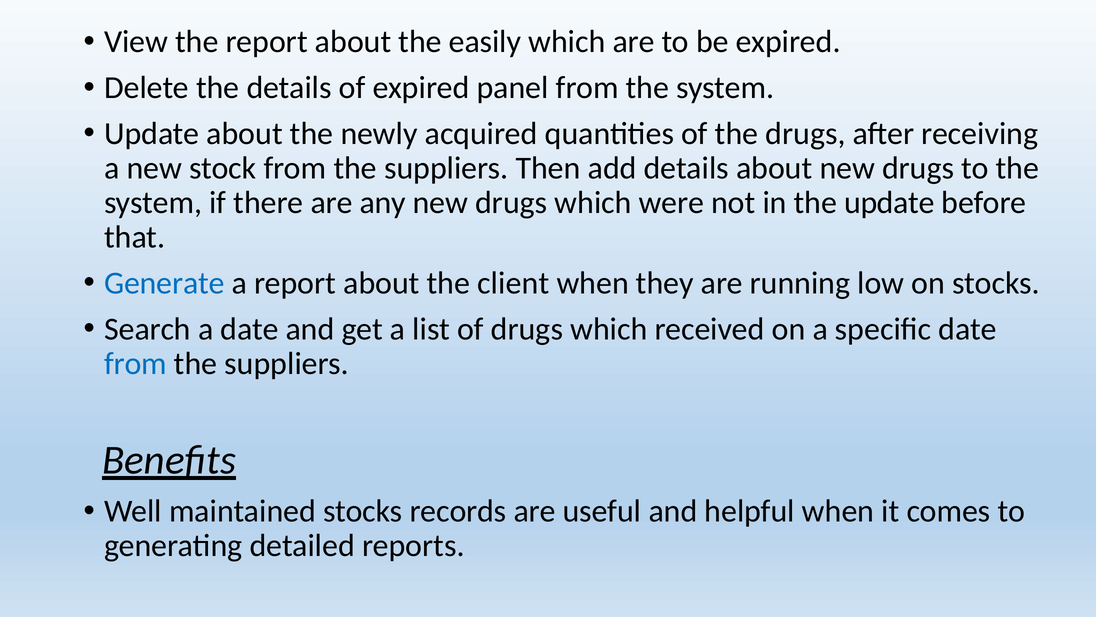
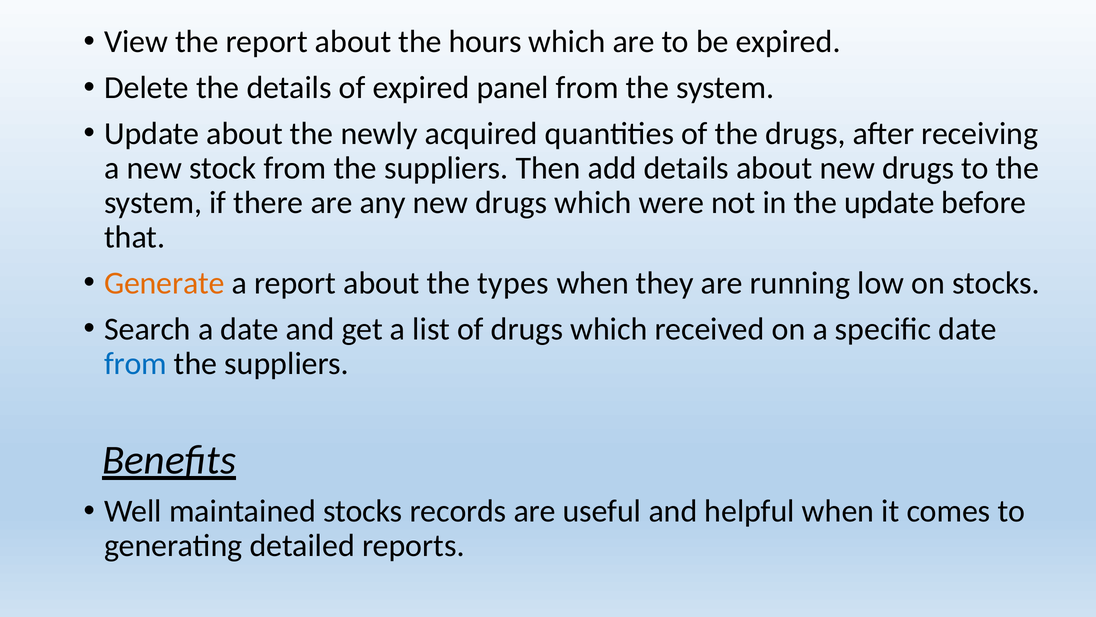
easily: easily -> hours (485, 42)
Generate colour: blue -> orange (164, 283)
client: client -> types (513, 283)
